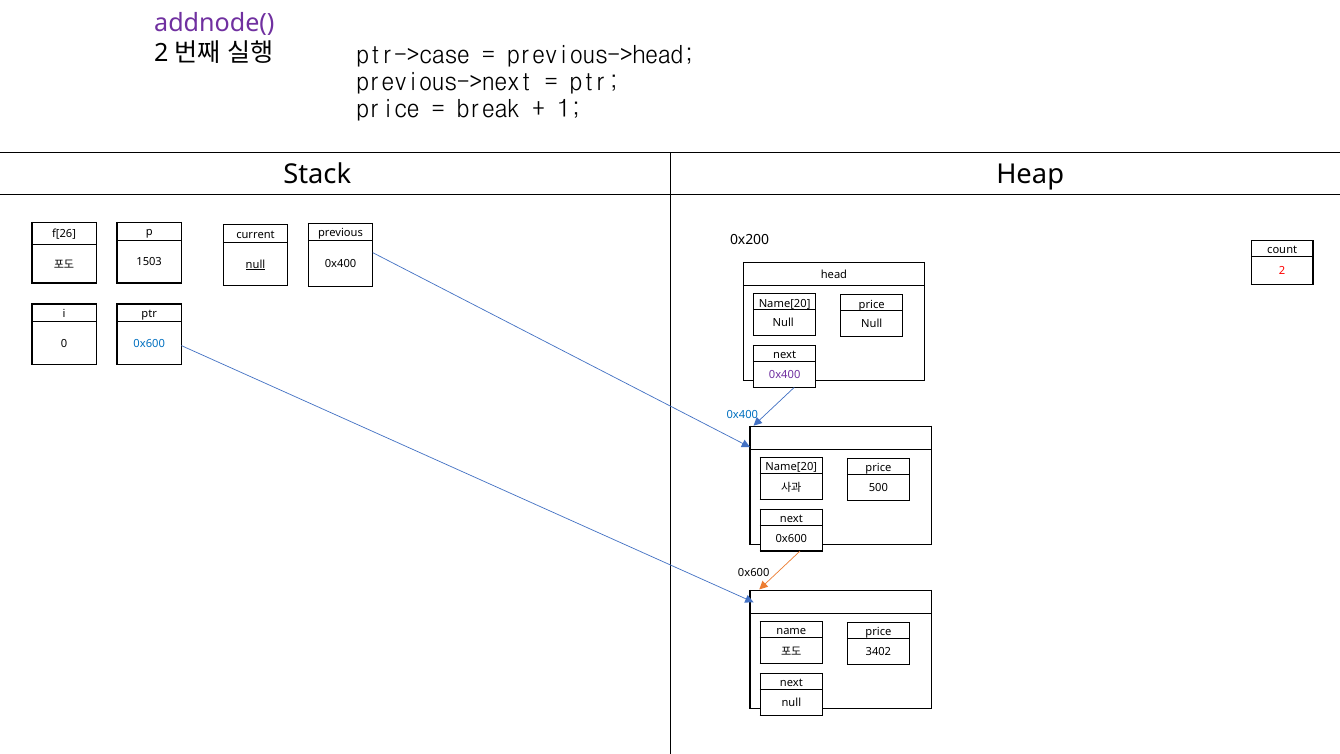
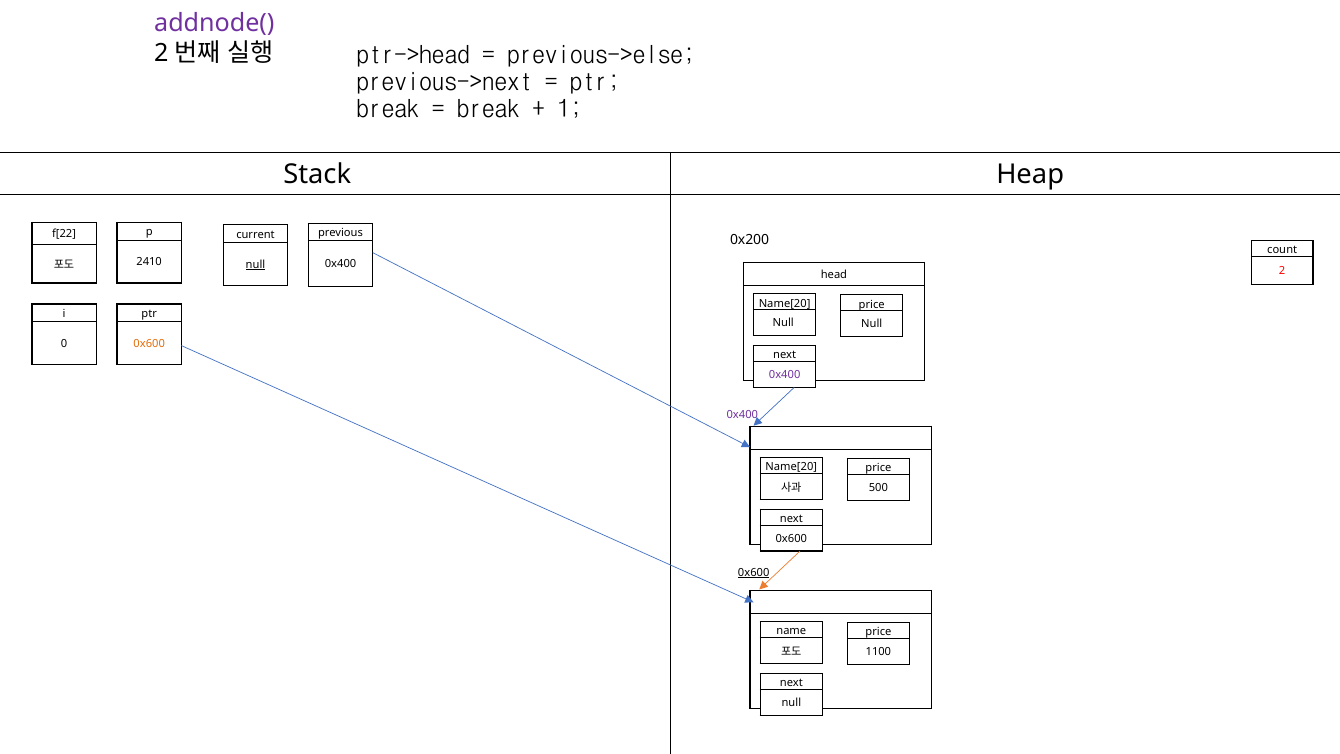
ptr->case: ptr->case -> ptr->head (413, 55)
previous->head: previous->head -> previous->else (601, 55)
price: price -> break (388, 109)
f[26: f[26 -> f[22 (64, 234)
1503: 1503 -> 2410 (149, 262)
0x600 colour: blue -> orange (149, 344)
0x400 colour: blue -> purple (742, 414)
0x600 underline: none -> present (754, 572)
3402: 3402 -> 1100 (878, 652)
